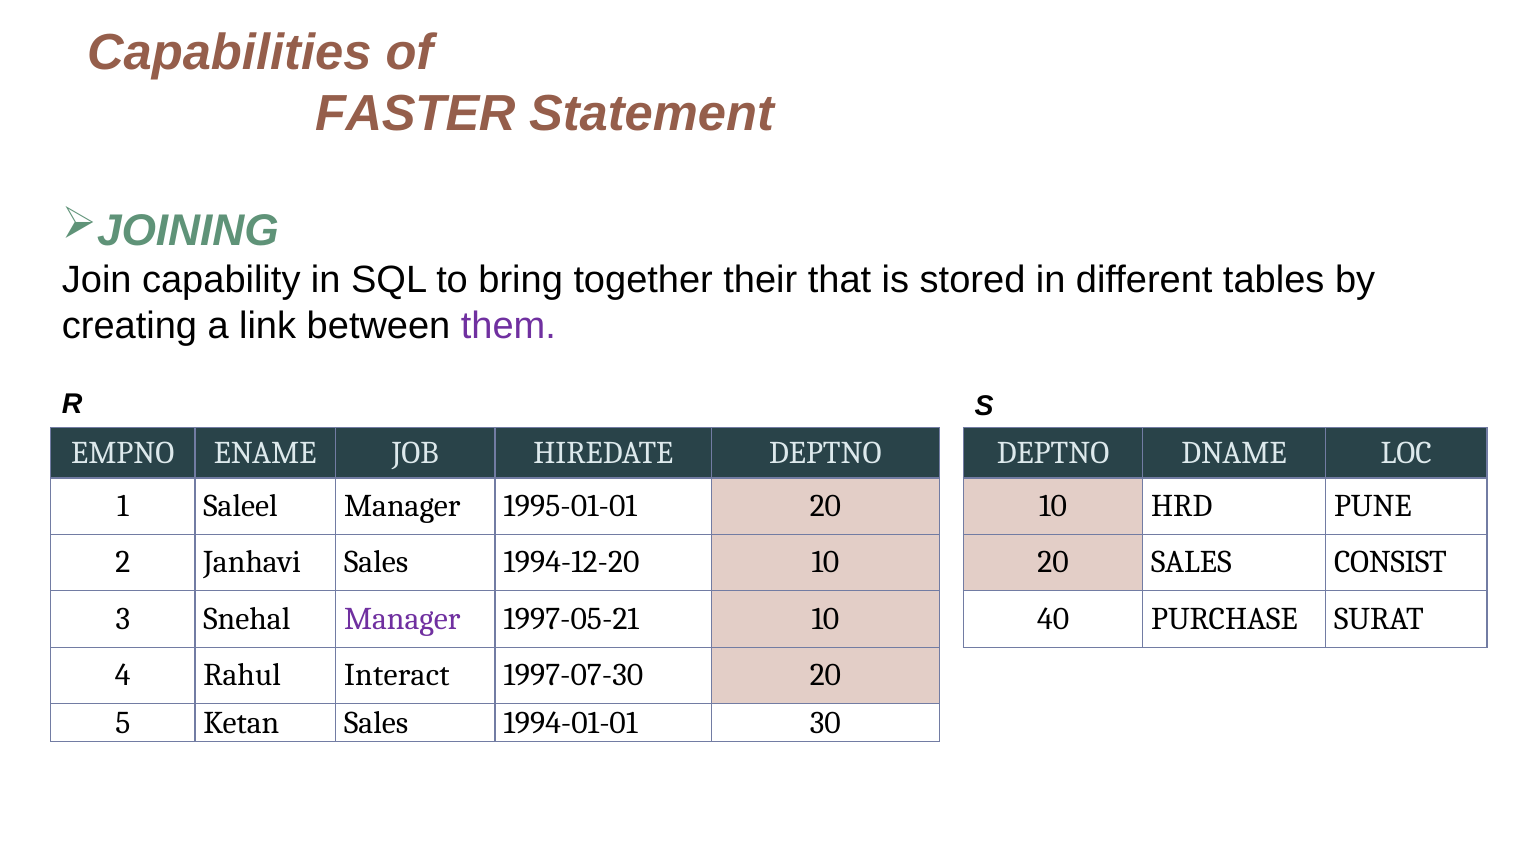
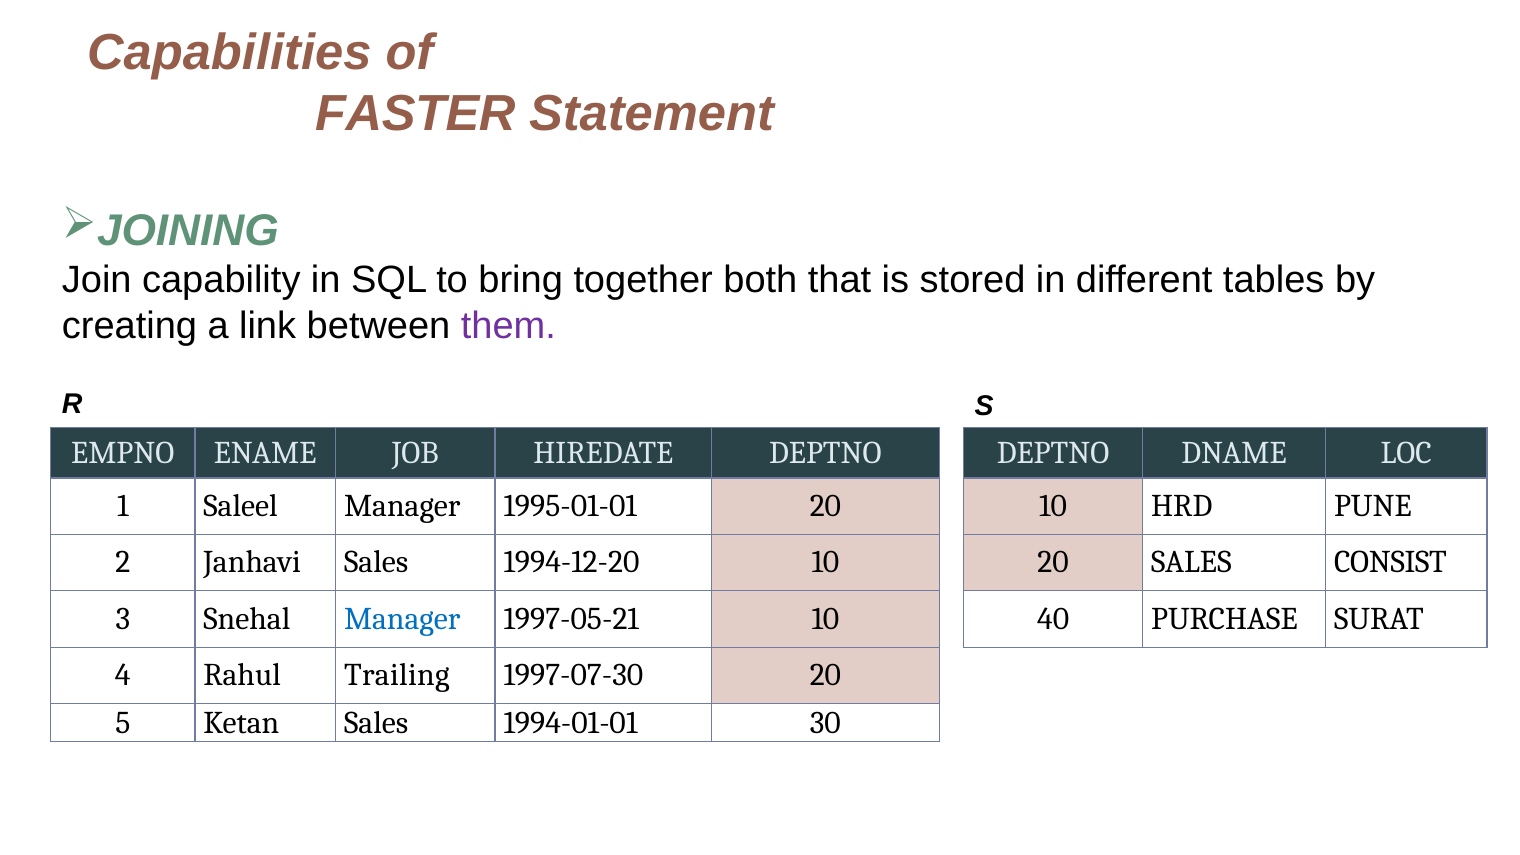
their: their -> both (760, 280)
Manager colour: purple -> blue (402, 619)
Interact: Interact -> Trailing (397, 675)
